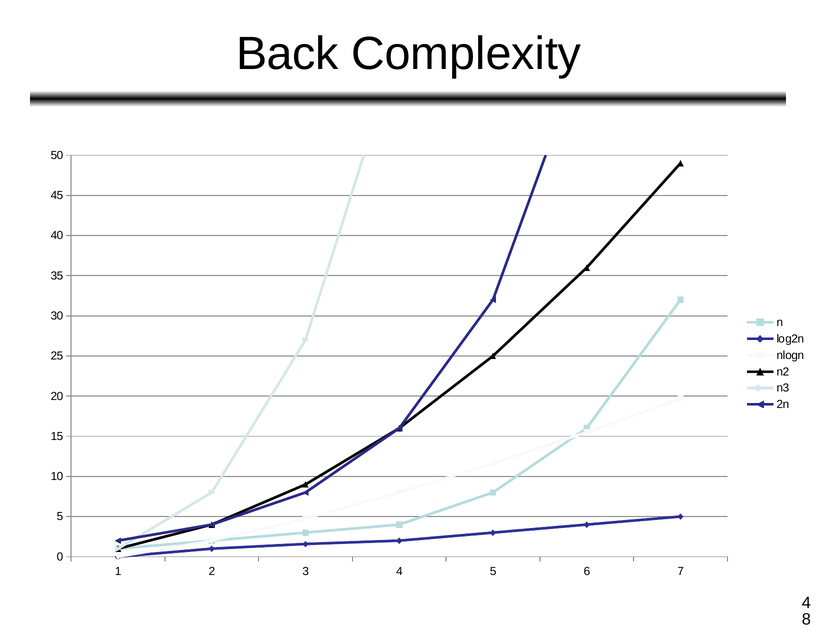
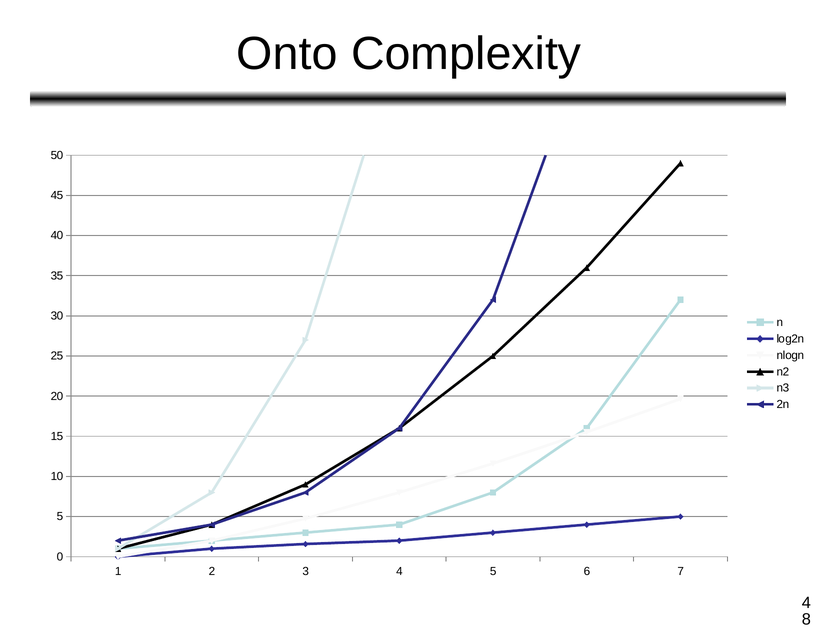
Back: Back -> Onto (287, 54)
